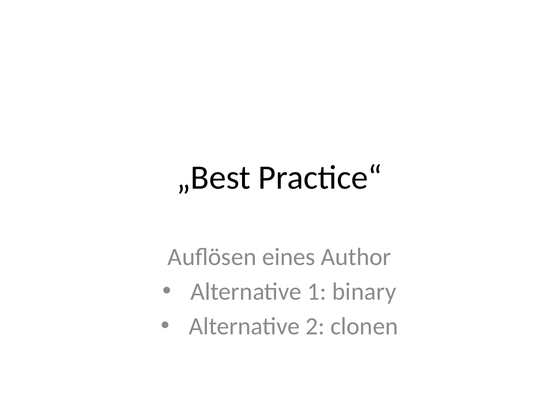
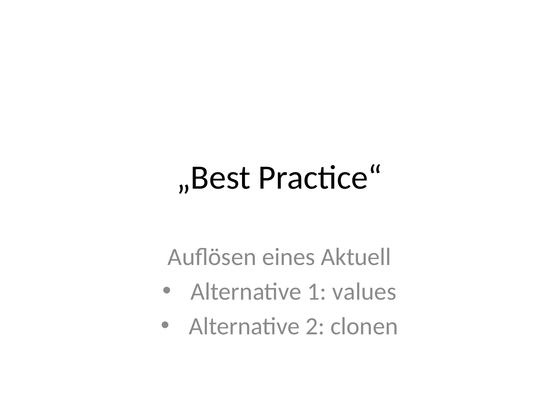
Author: Author -> Aktuell (356, 257)
binary: binary -> values (364, 292)
